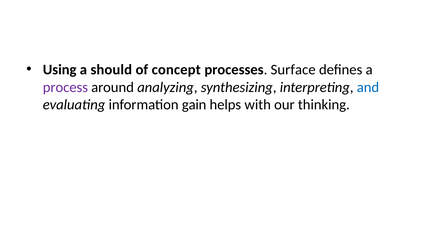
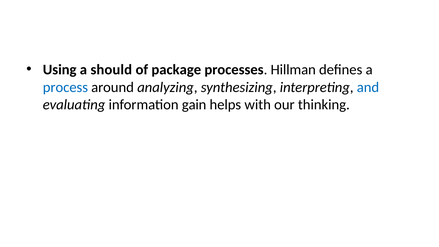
concept: concept -> package (176, 70)
Surface: Surface -> Hillman (293, 70)
process colour: purple -> blue (65, 87)
